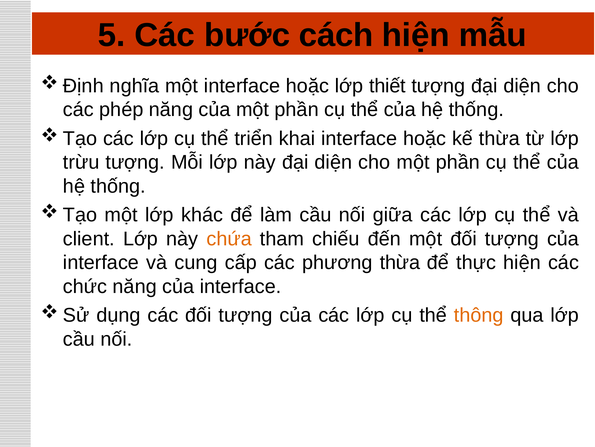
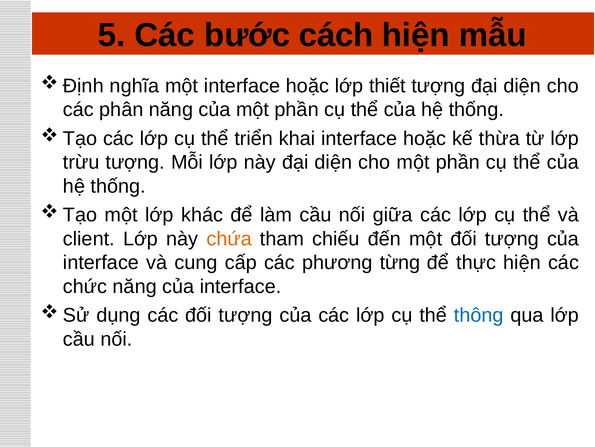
phép: phép -> phân (121, 109)
phương thừa: thừa -> từng (400, 262)
thông colour: orange -> blue (479, 315)
